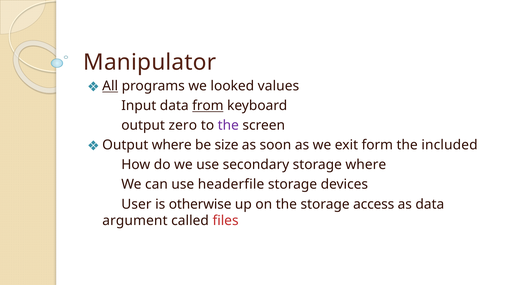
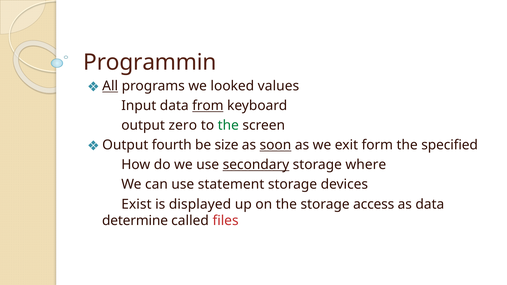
Manipulator: Manipulator -> Programmin (150, 62)
the colour: purple -> green (228, 126)
Output where: where -> fourth (172, 145)
soon underline: none -> present (275, 145)
included: included -> specified (450, 145)
secondary underline: none -> present (256, 165)
headerfile: headerfile -> statement (231, 185)
User: User -> Exist (136, 204)
otherwise: otherwise -> displayed (200, 204)
argument: argument -> determine (135, 221)
